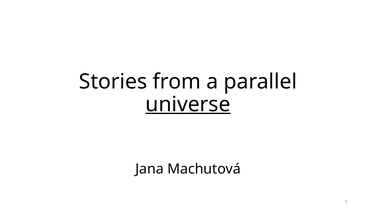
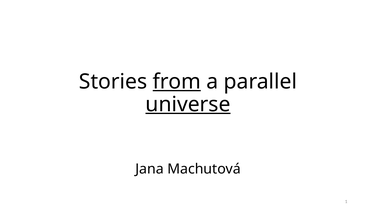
from underline: none -> present (177, 82)
